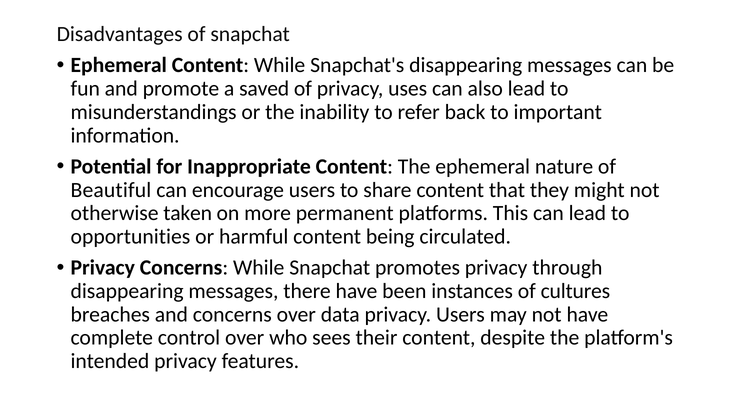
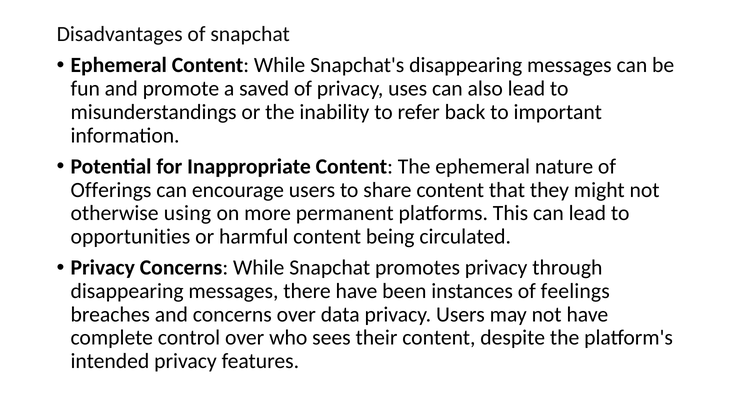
Beautiful: Beautiful -> Offerings (111, 190)
taken: taken -> using (187, 213)
cultures: cultures -> feelings (575, 291)
